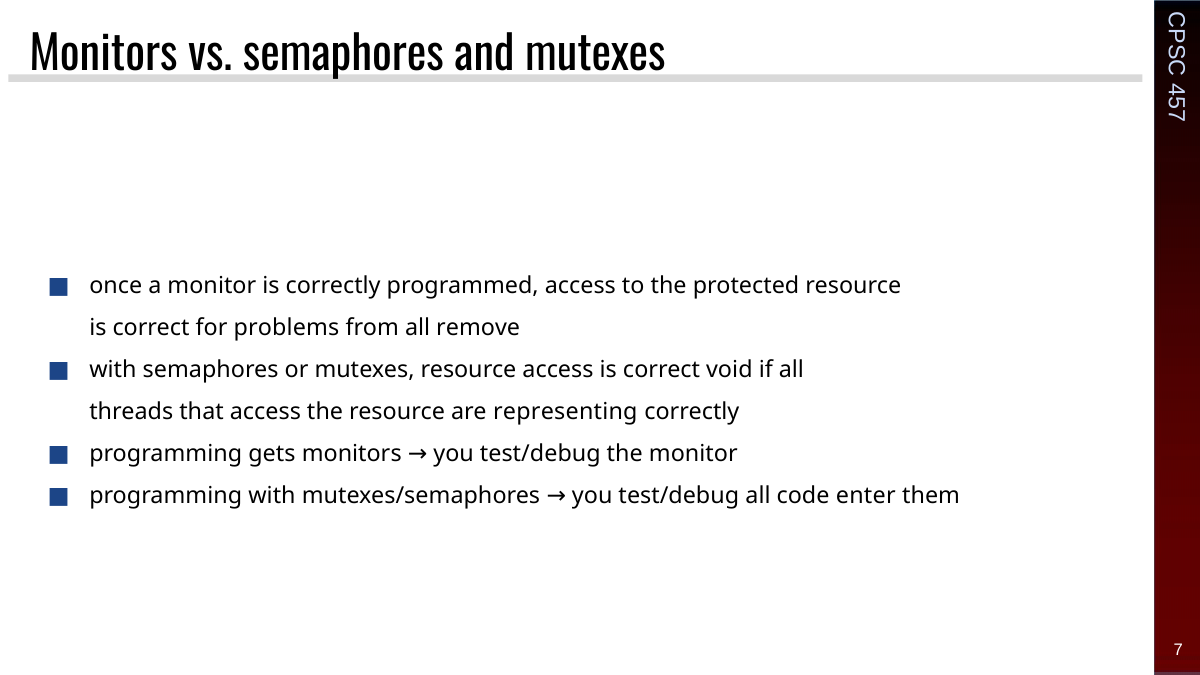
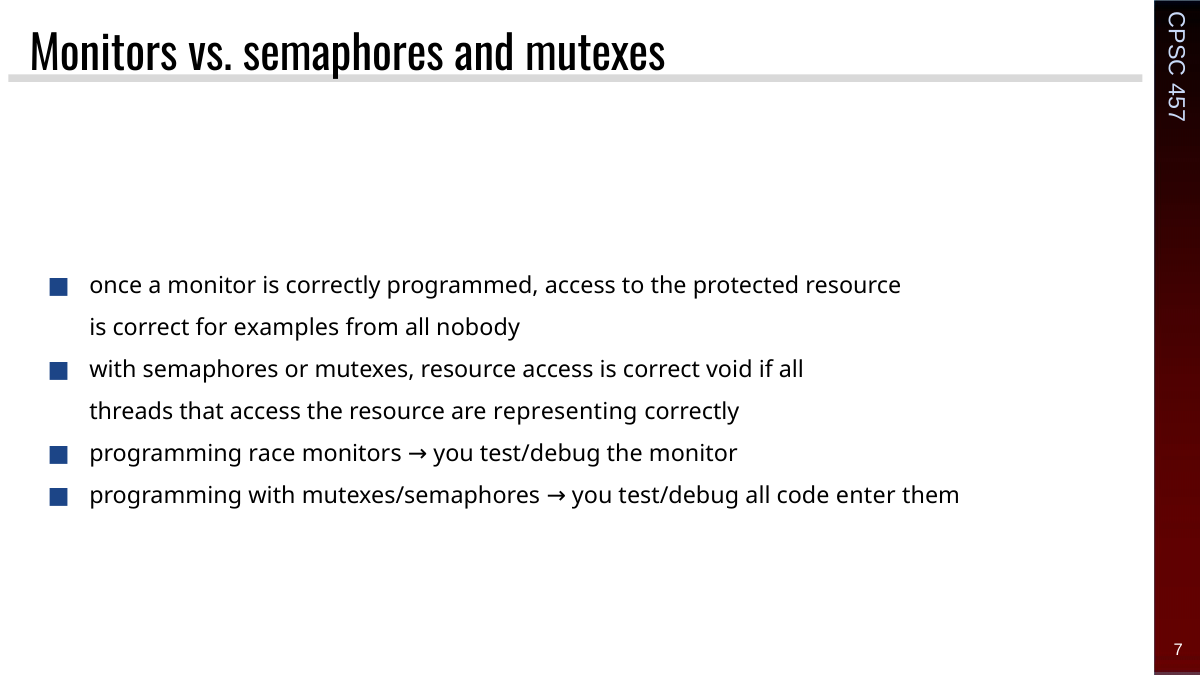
problems: problems -> examples (286, 328)
remove: remove -> nobody (478, 328)
gets: gets -> race (272, 454)
